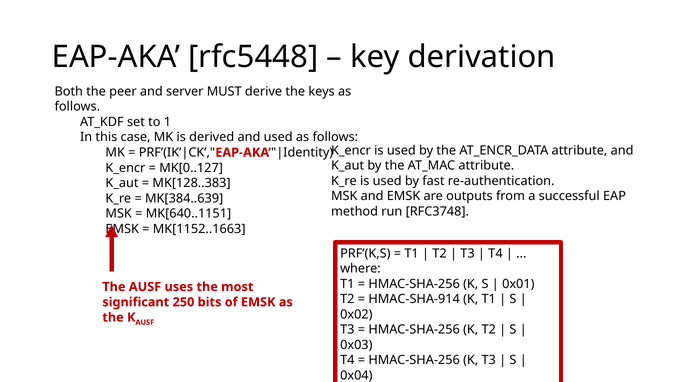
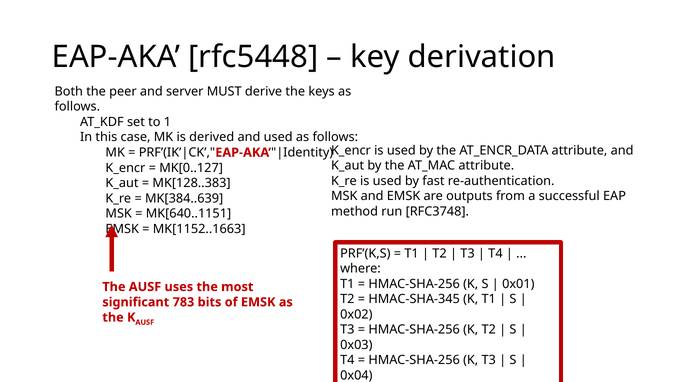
HMAC-SHA-914: HMAC-SHA-914 -> HMAC-SHA-345 (414, 299)
250: 250 -> 783 (183, 302)
